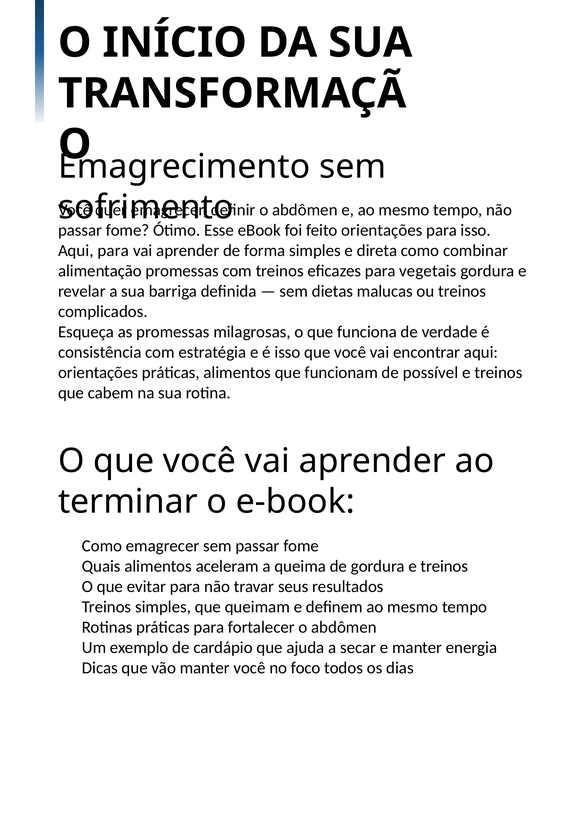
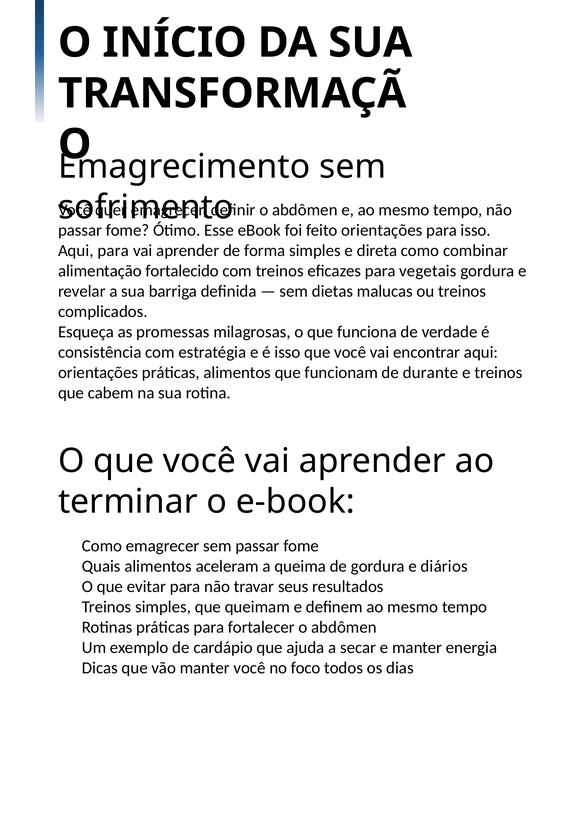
alimentação promessas: promessas -> fortalecido (182, 271)
possível: possível -> durante (431, 373)
gordura e treinos: treinos -> diários (444, 566)
